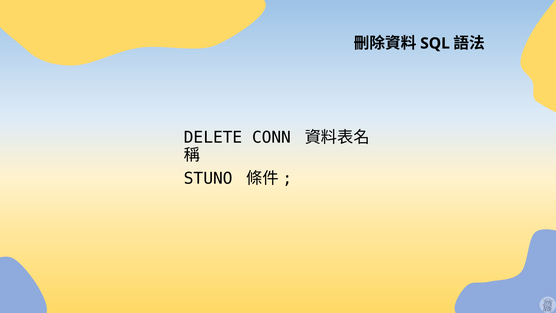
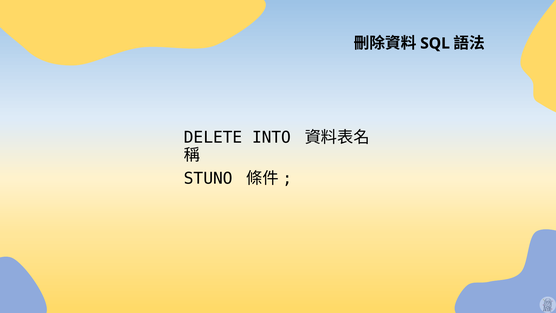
CONN: CONN -> INTO (272, 137)
